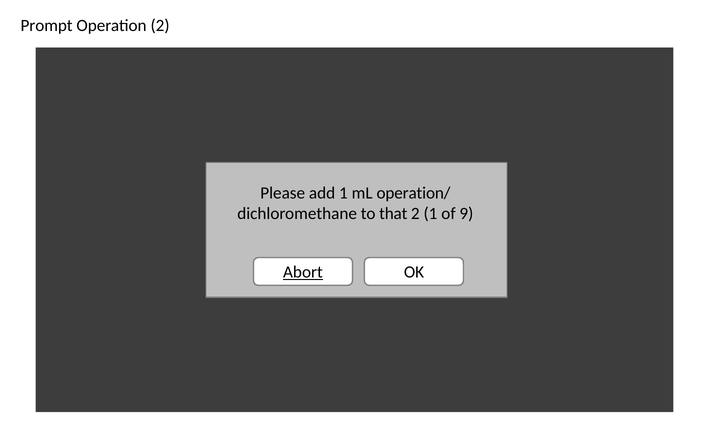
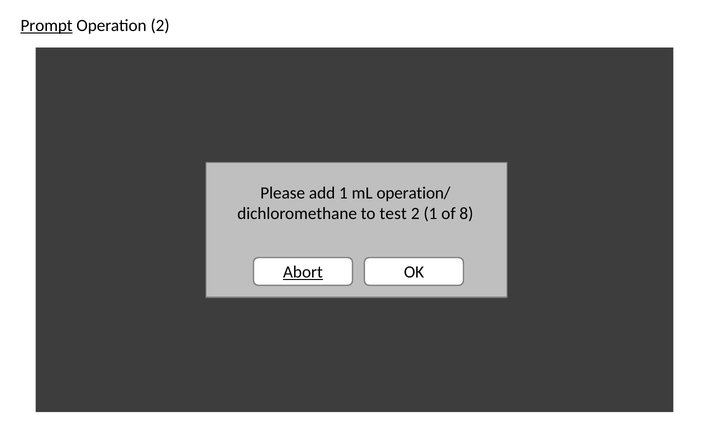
Prompt underline: none -> present (47, 26)
that: that -> test (393, 214)
9: 9 -> 8 (466, 214)
